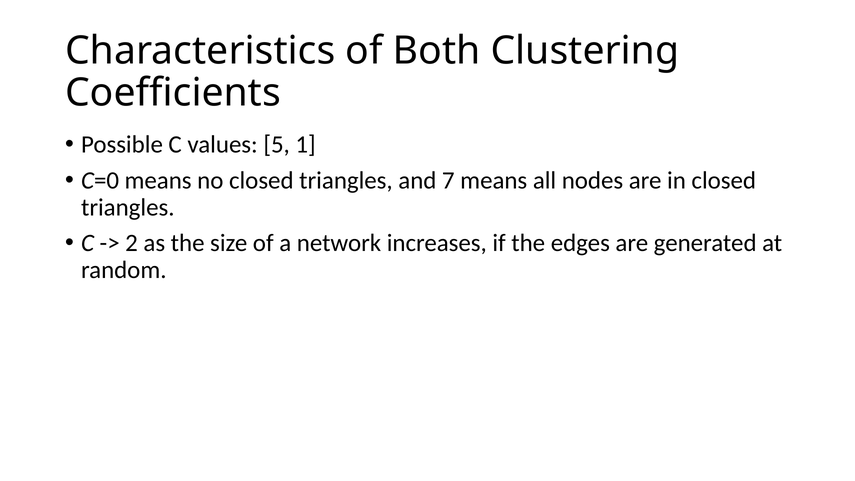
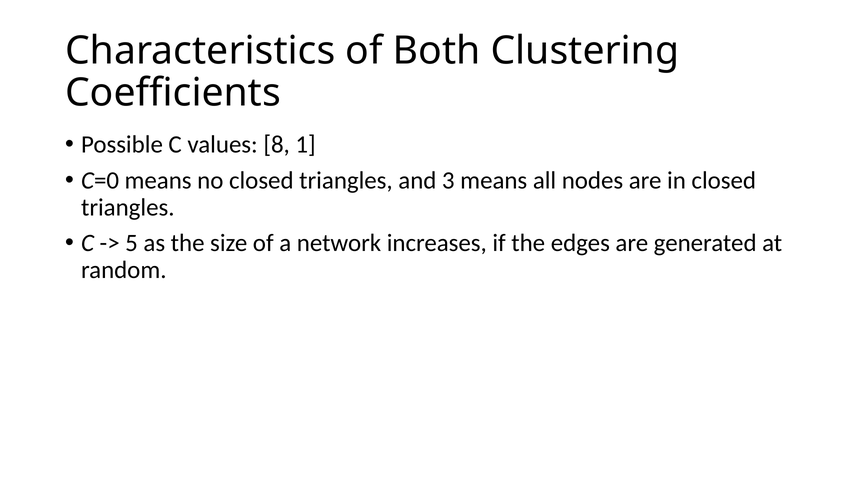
5: 5 -> 8 (277, 145)
7: 7 -> 3 (448, 180)
2: 2 -> 5 (132, 243)
